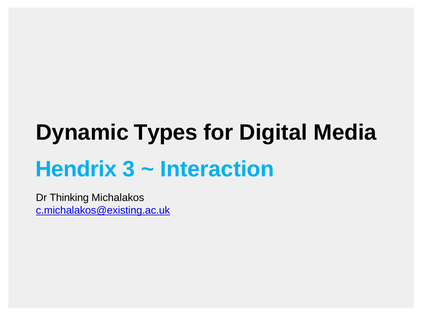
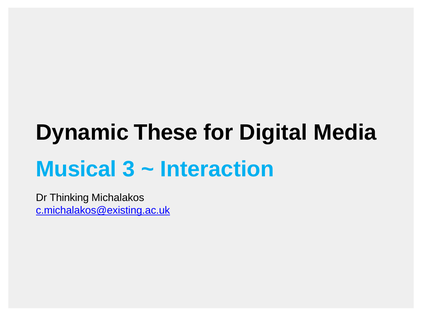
Types: Types -> These (166, 133)
Hendrix: Hendrix -> Musical (76, 169)
